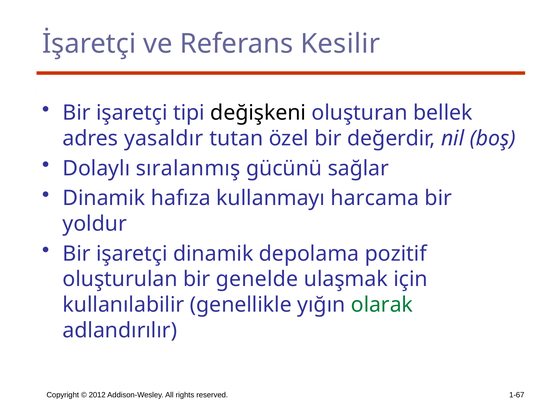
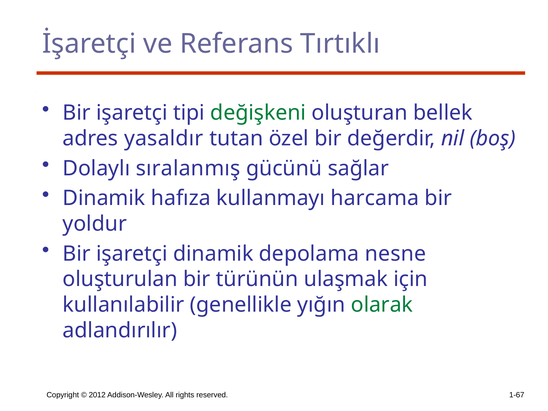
Kesilir: Kesilir -> Tırtıklı (340, 44)
değişkeni colour: black -> green (258, 113)
pozitif: pozitif -> nesne (396, 254)
genelde: genelde -> türünün (257, 279)
